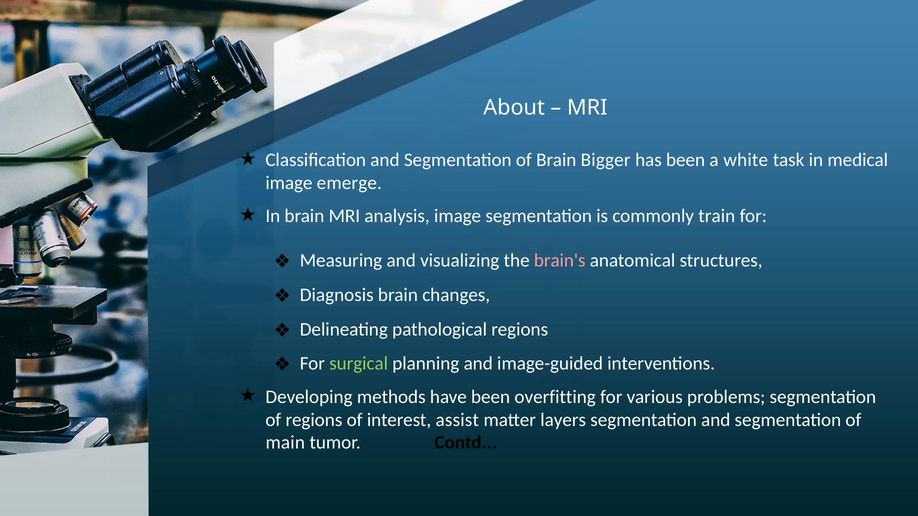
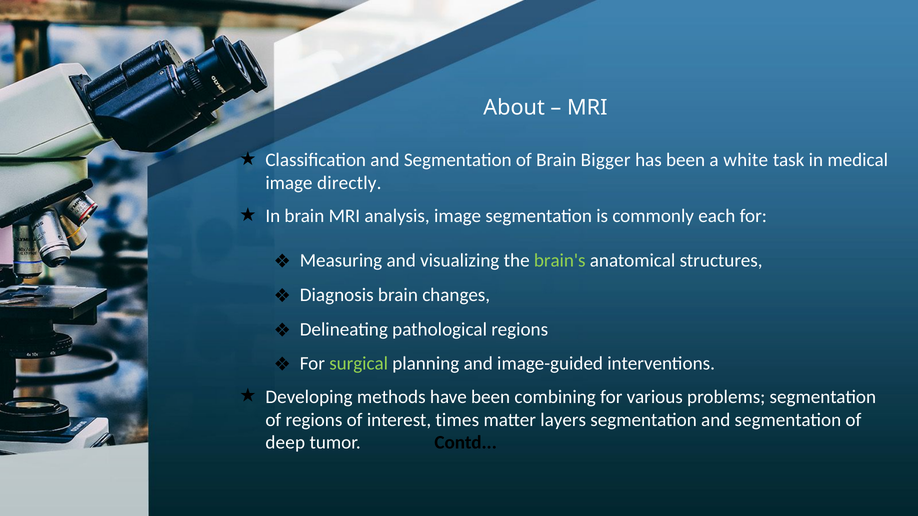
emerge: emerge -> directly (349, 183)
train: train -> each (717, 216)
brain's colour: pink -> light green (560, 261)
overfitting: overfitting -> combining (555, 397)
assist: assist -> times (457, 420)
main: main -> deep (285, 443)
